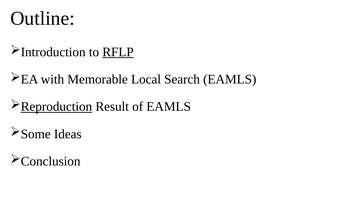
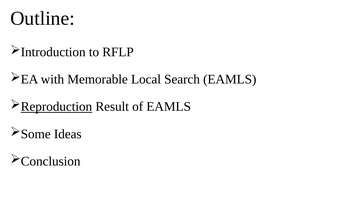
RFLP underline: present -> none (118, 52)
